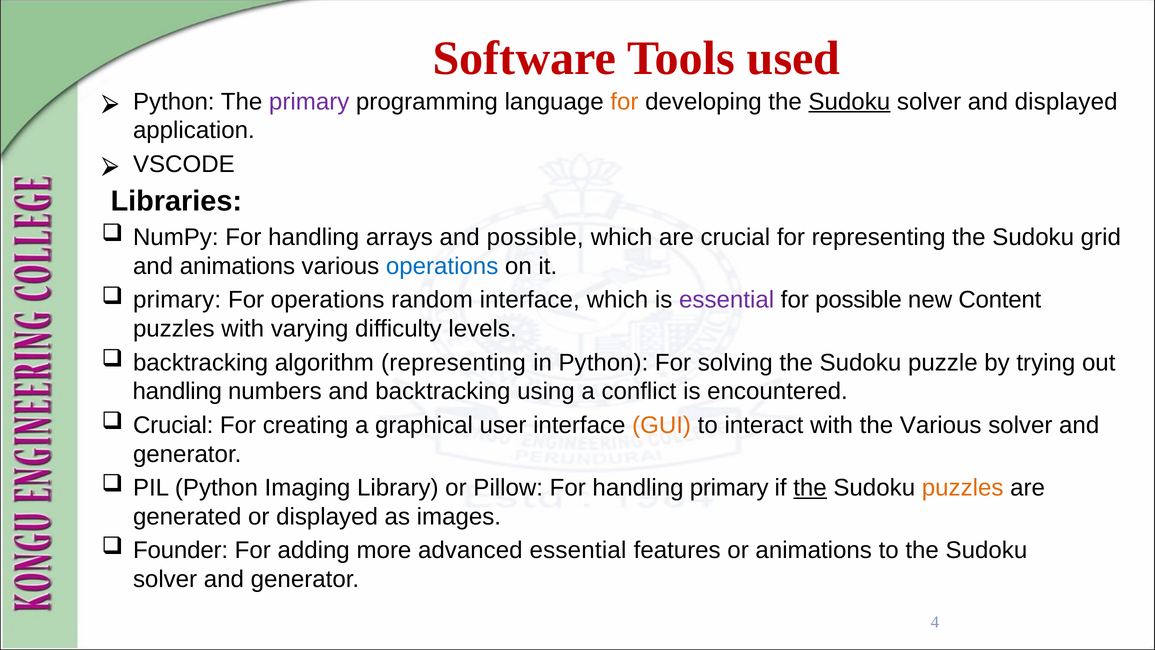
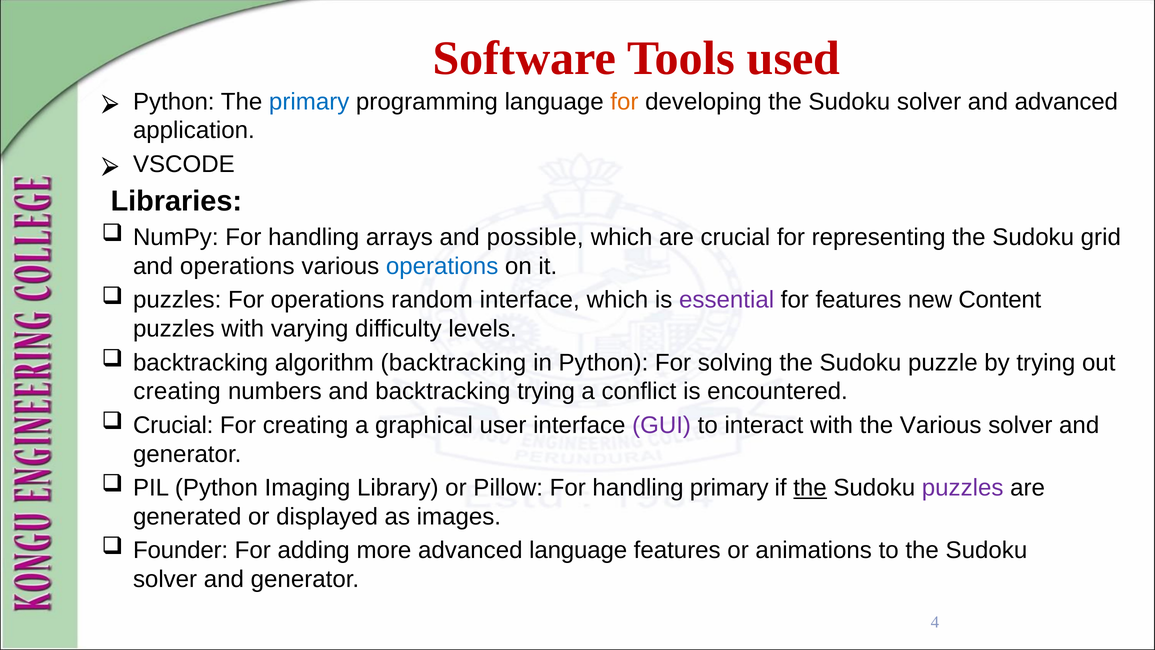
primary colour: purple -> blue (309, 102)
Sudoku underline: present -> none (849, 102)
and displayed: displayed -> advanced (1066, 102)
and animations: animations -> operations (237, 266)
primary: primary -> puzzles (177, 300)
for possible: possible -> features (858, 300)
algorithm representing: representing -> backtracking (453, 362)
handling: handling -> creating (177, 391)
backtracking using: using -> trying (546, 391)
GUI colour: orange -> purple (662, 425)
puzzles colour: orange -> purple (963, 488)
advanced essential: essential -> language (578, 550)
